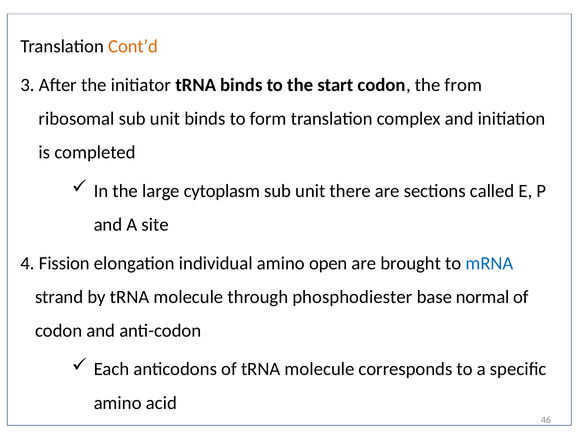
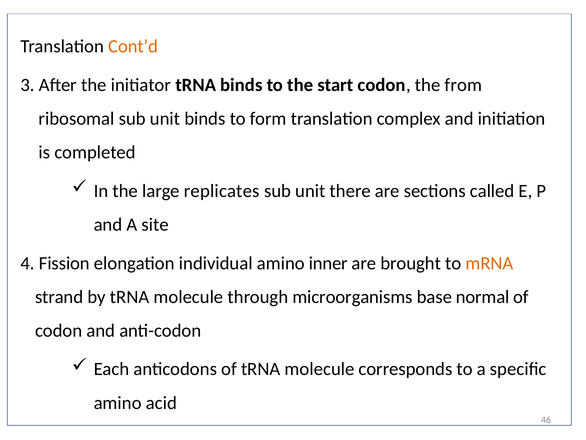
cytoplasm: cytoplasm -> replicates (222, 191)
open: open -> inner (328, 263)
mRNA colour: blue -> orange (489, 263)
phosphodiester: phosphodiester -> microorganisms (353, 297)
